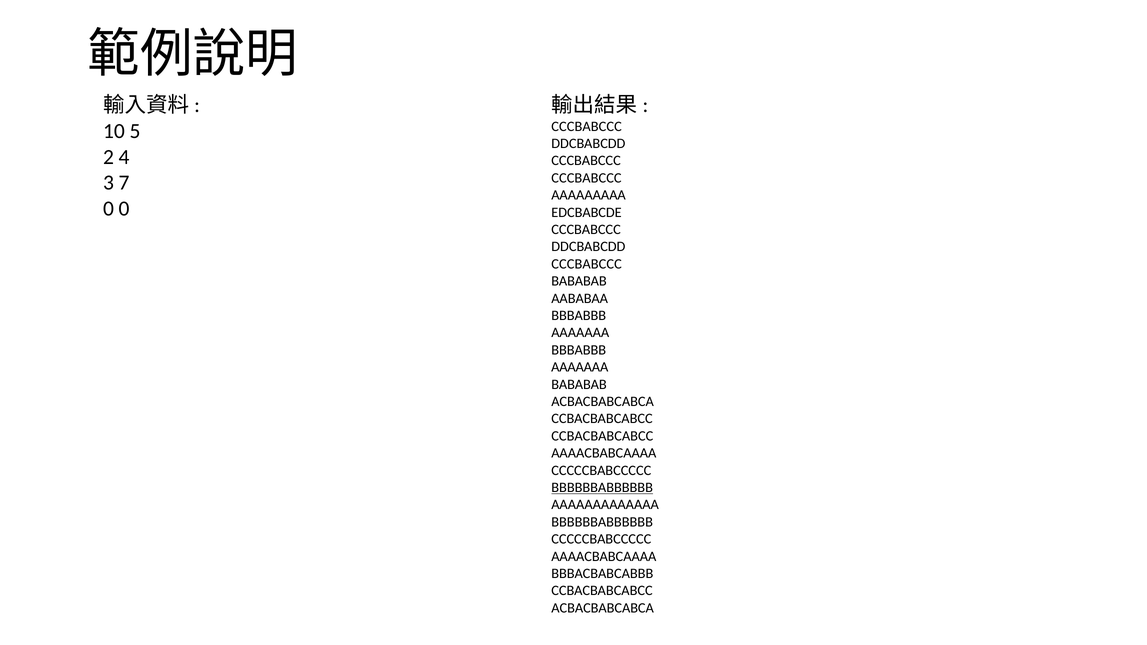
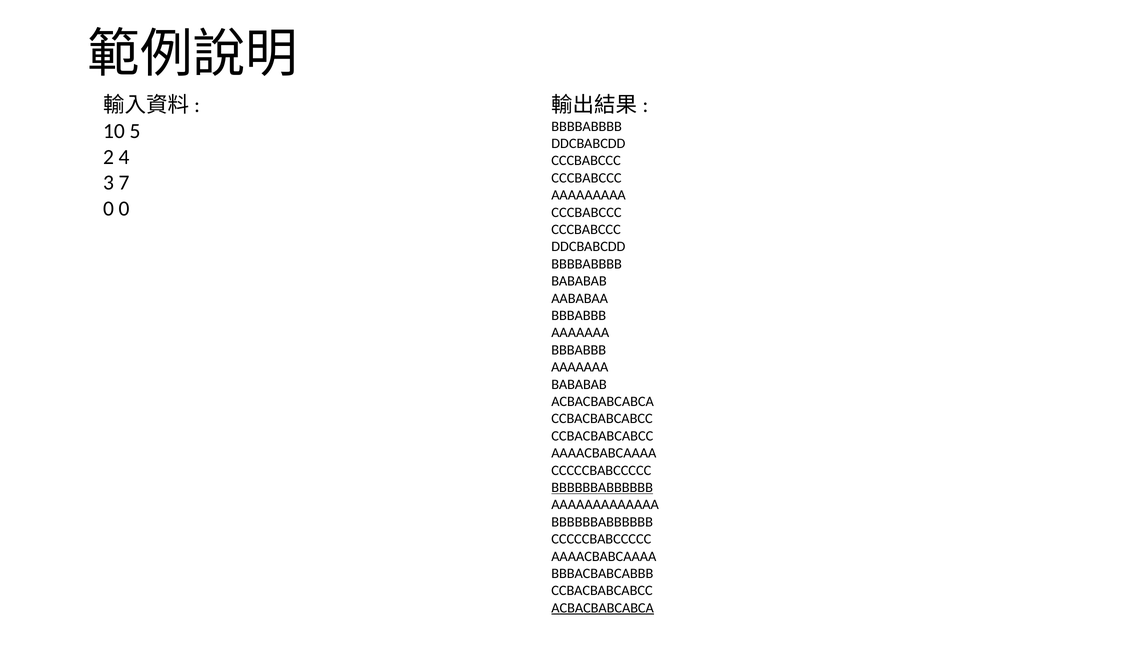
CCCBABCCC: CCCBABCCC -> BBBBABBBB (587, 126)
EDCBABCDE: EDCBABCDE -> CCCBABCCC (586, 212)
CCCBABCCC: CCCBABCCC -> BBBBABBBB (587, 264)
ACBACBABCABCA underline: none -> present (603, 608)
